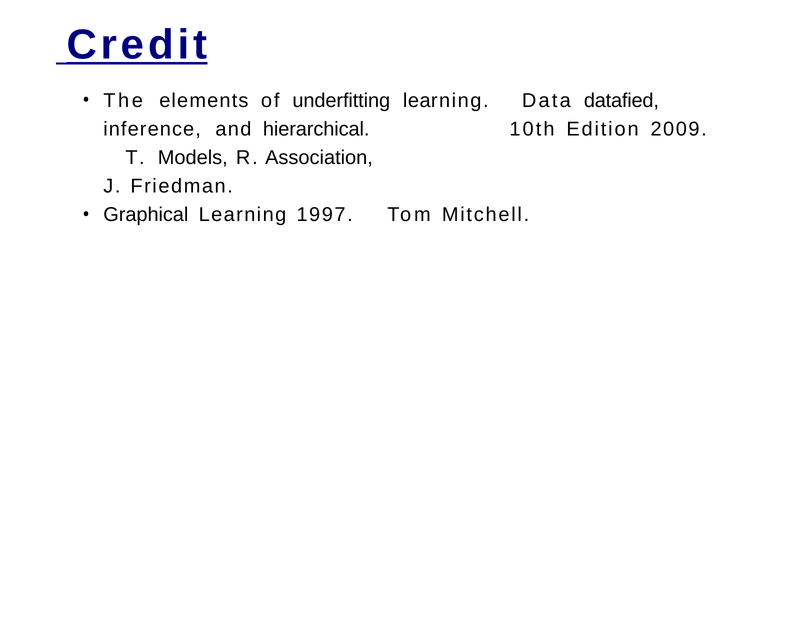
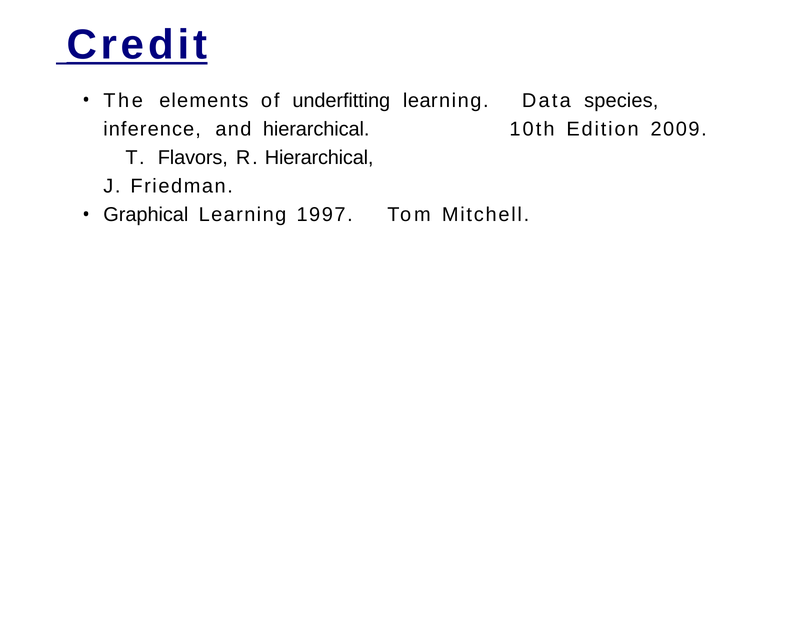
datafied: datafied -> species (621, 101)
Models: Models -> Flavors (193, 158)
R Association: Association -> Hierarchical (319, 158)
